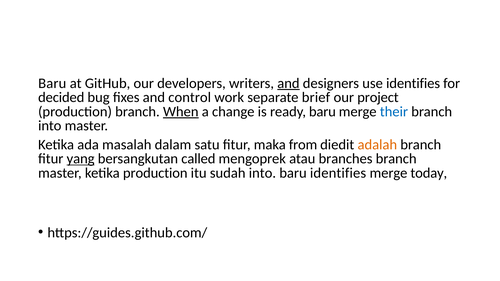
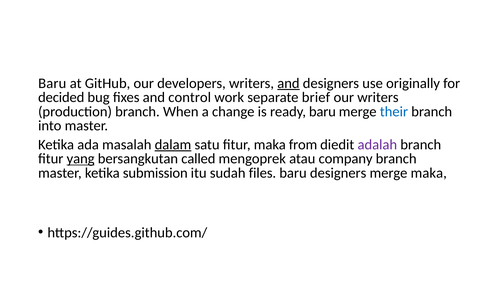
use identifies: identifies -> originally (413, 83)
our project: project -> writers (378, 97)
When underline: present -> none (181, 112)
dalam underline: none -> present (173, 145)
adalah colour: orange -> purple (377, 145)
branches: branches -> company (346, 159)
ketika production: production -> submission (155, 173)
sudah into: into -> files (262, 173)
baru identifies: identifies -> designers (338, 173)
merge today: today -> maka (429, 173)
